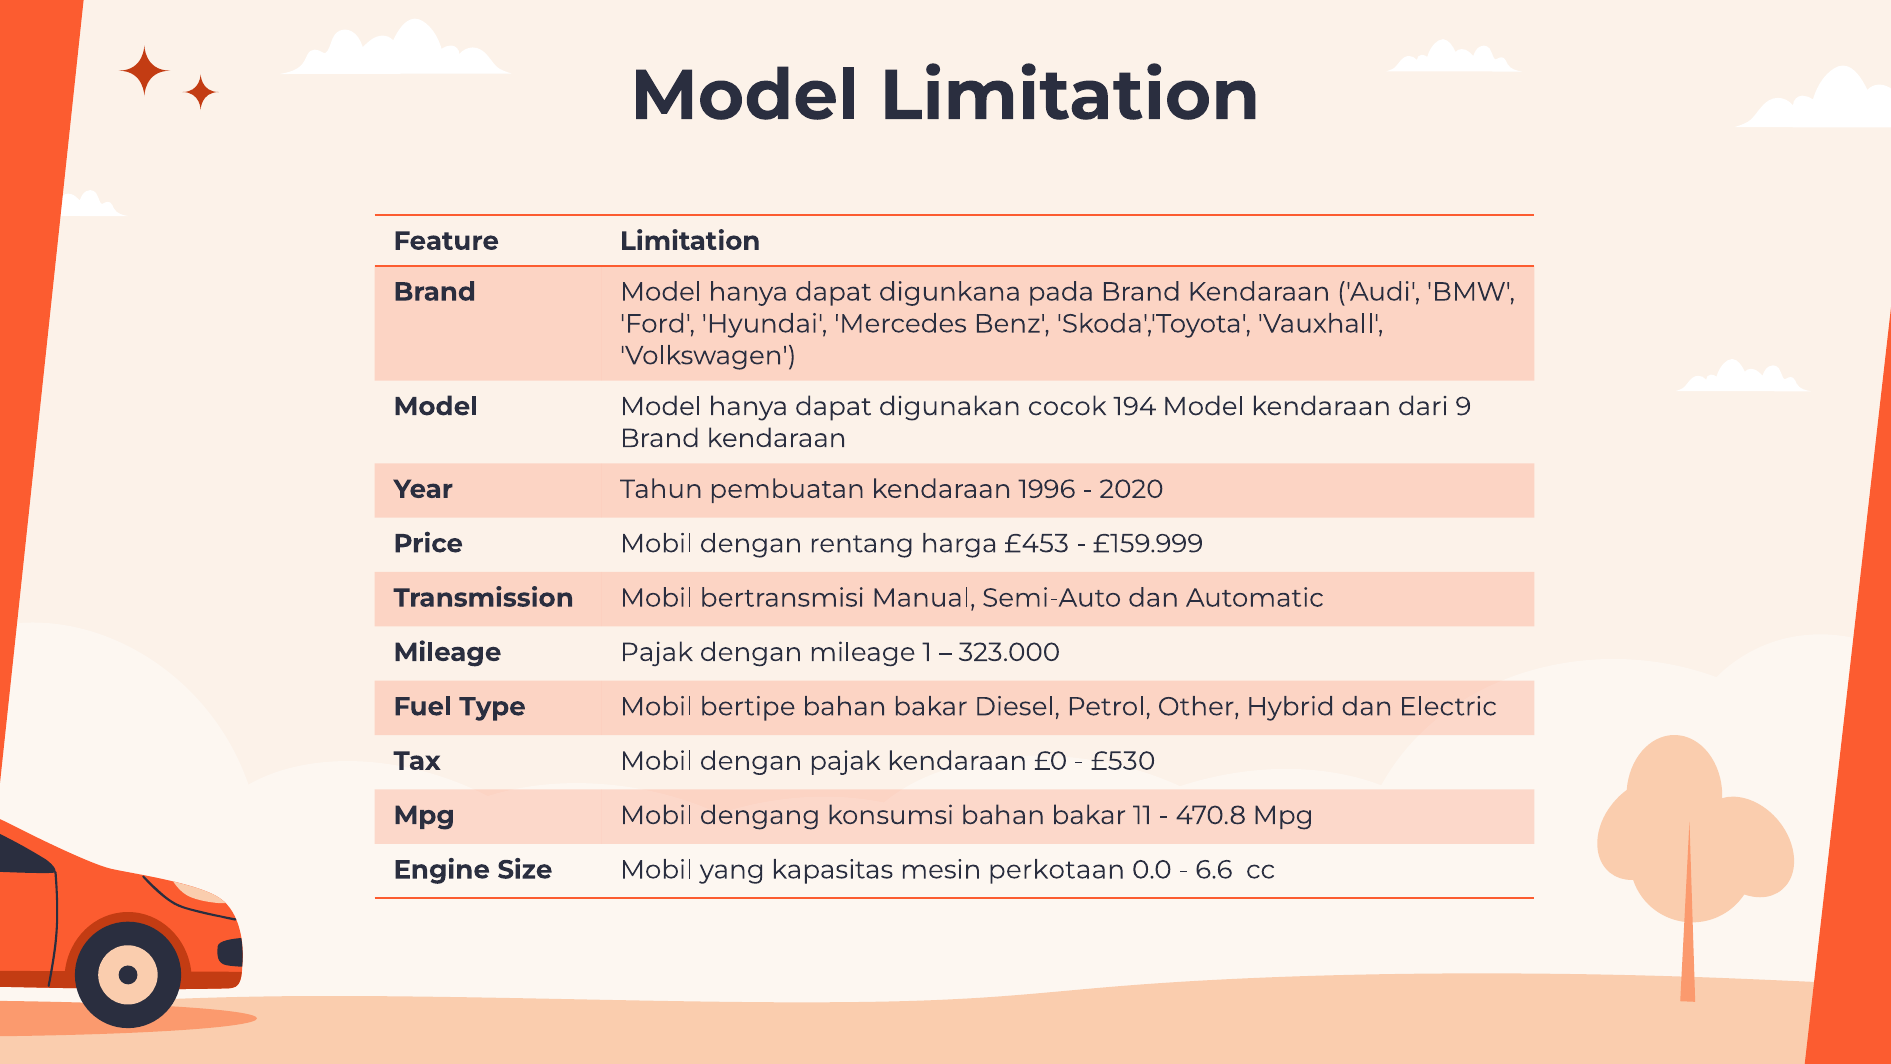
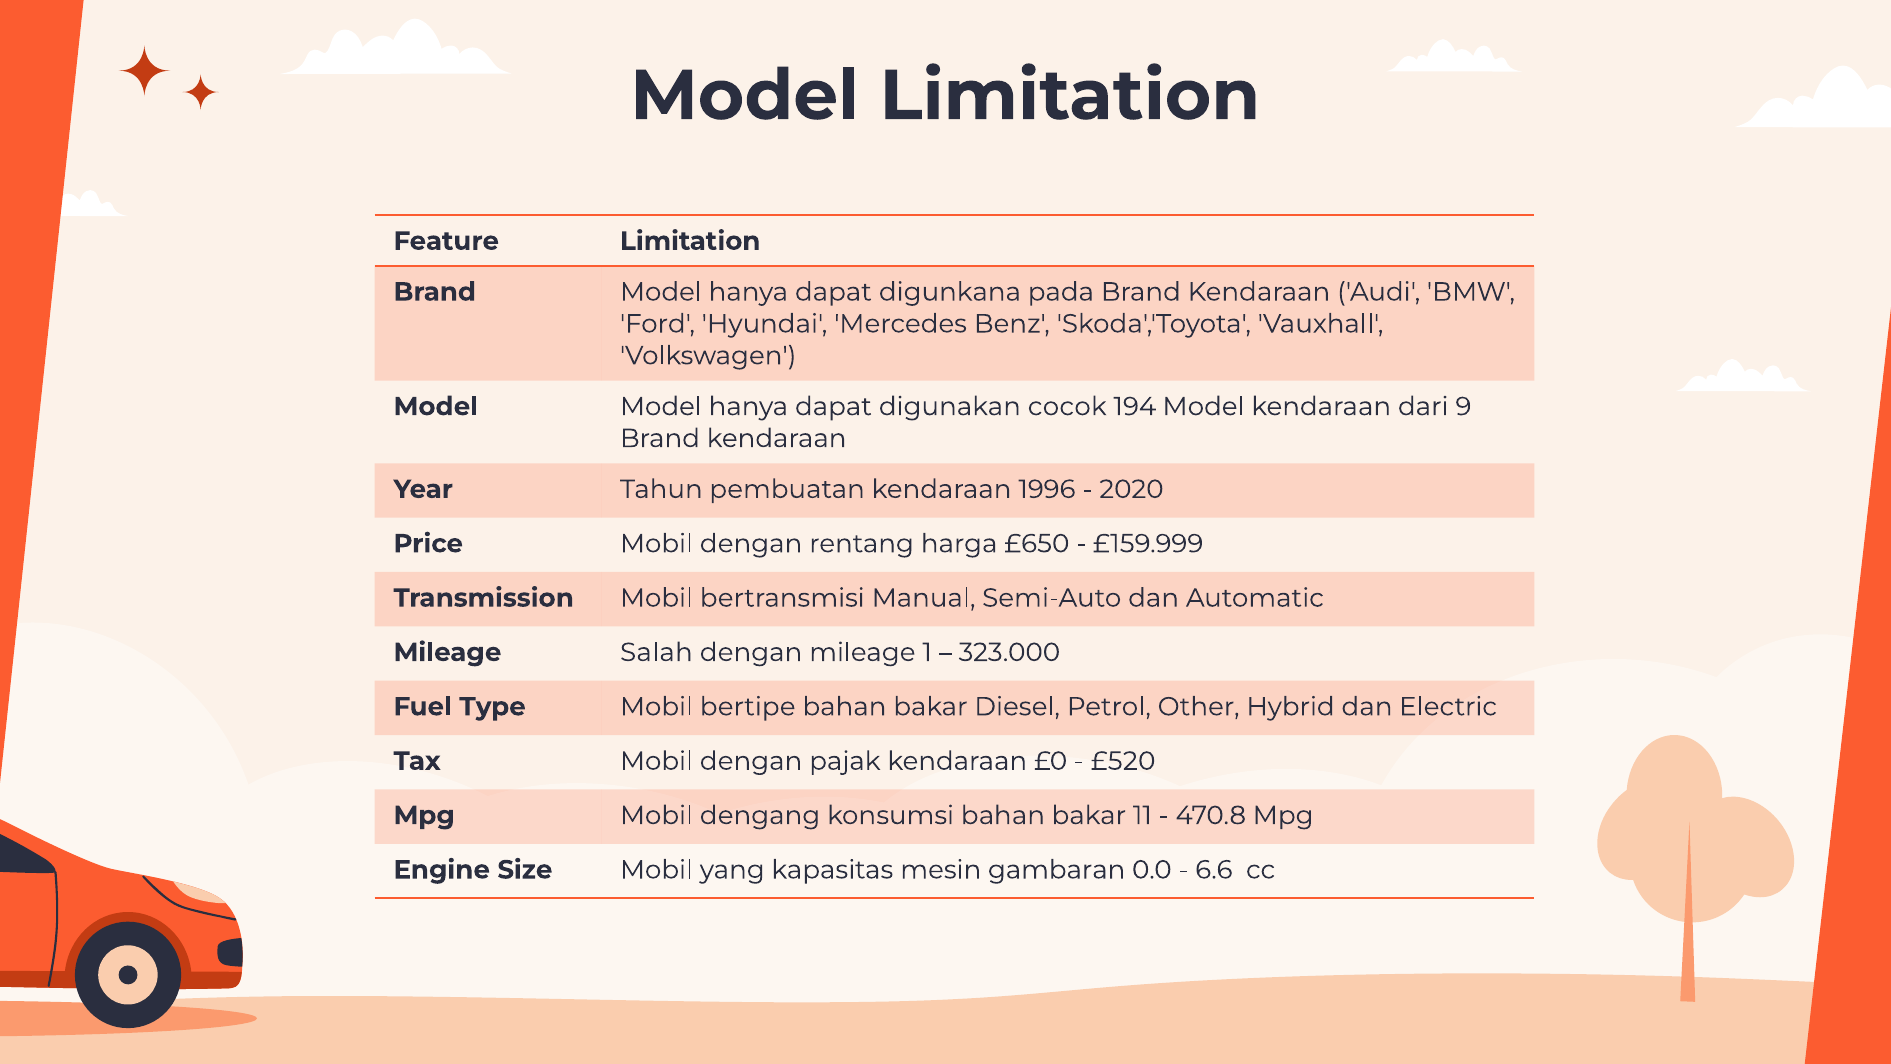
£453: £453 -> £650 (1037, 544)
Mileage Pajak: Pajak -> Salah (656, 652)
£530: £530 -> £520 (1123, 761)
perkotaan: perkotaan -> gambaran (1057, 870)
